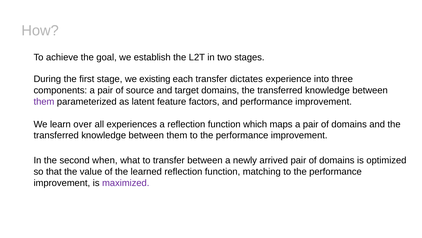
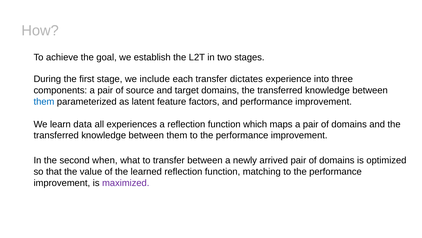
existing: existing -> include (155, 79)
them colour: purple -> blue (44, 101)
over: over -> data (83, 124)
